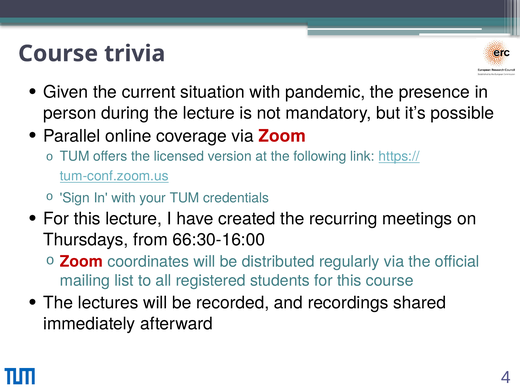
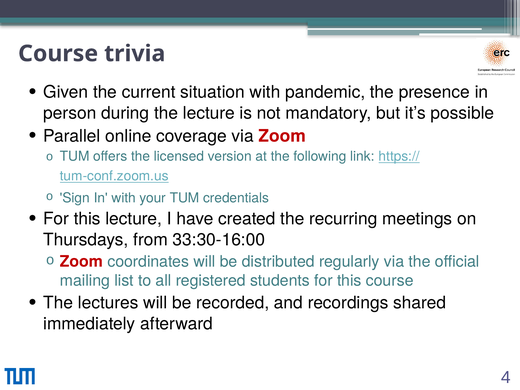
66:30-16:00: 66:30-16:00 -> 33:30-16:00 (219, 240)
